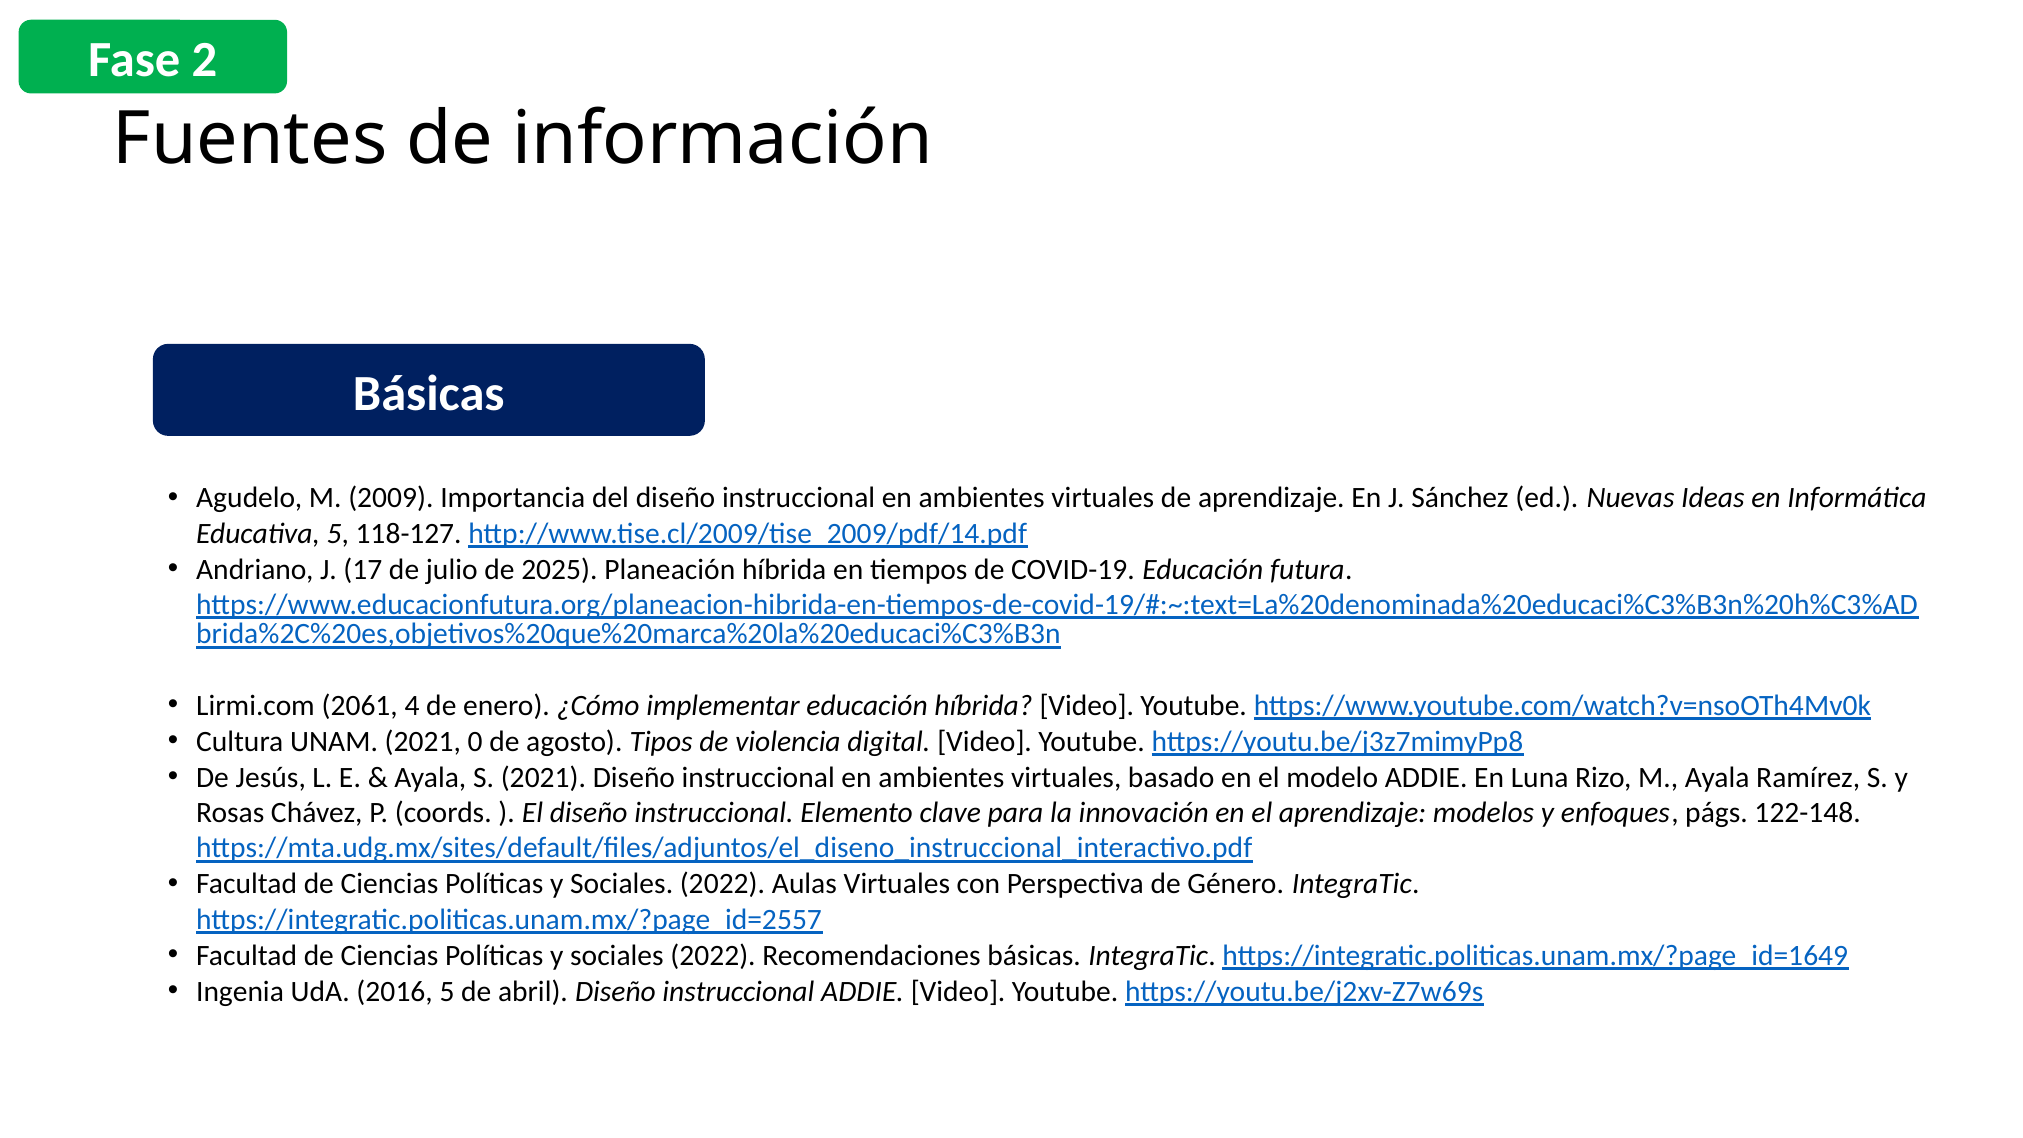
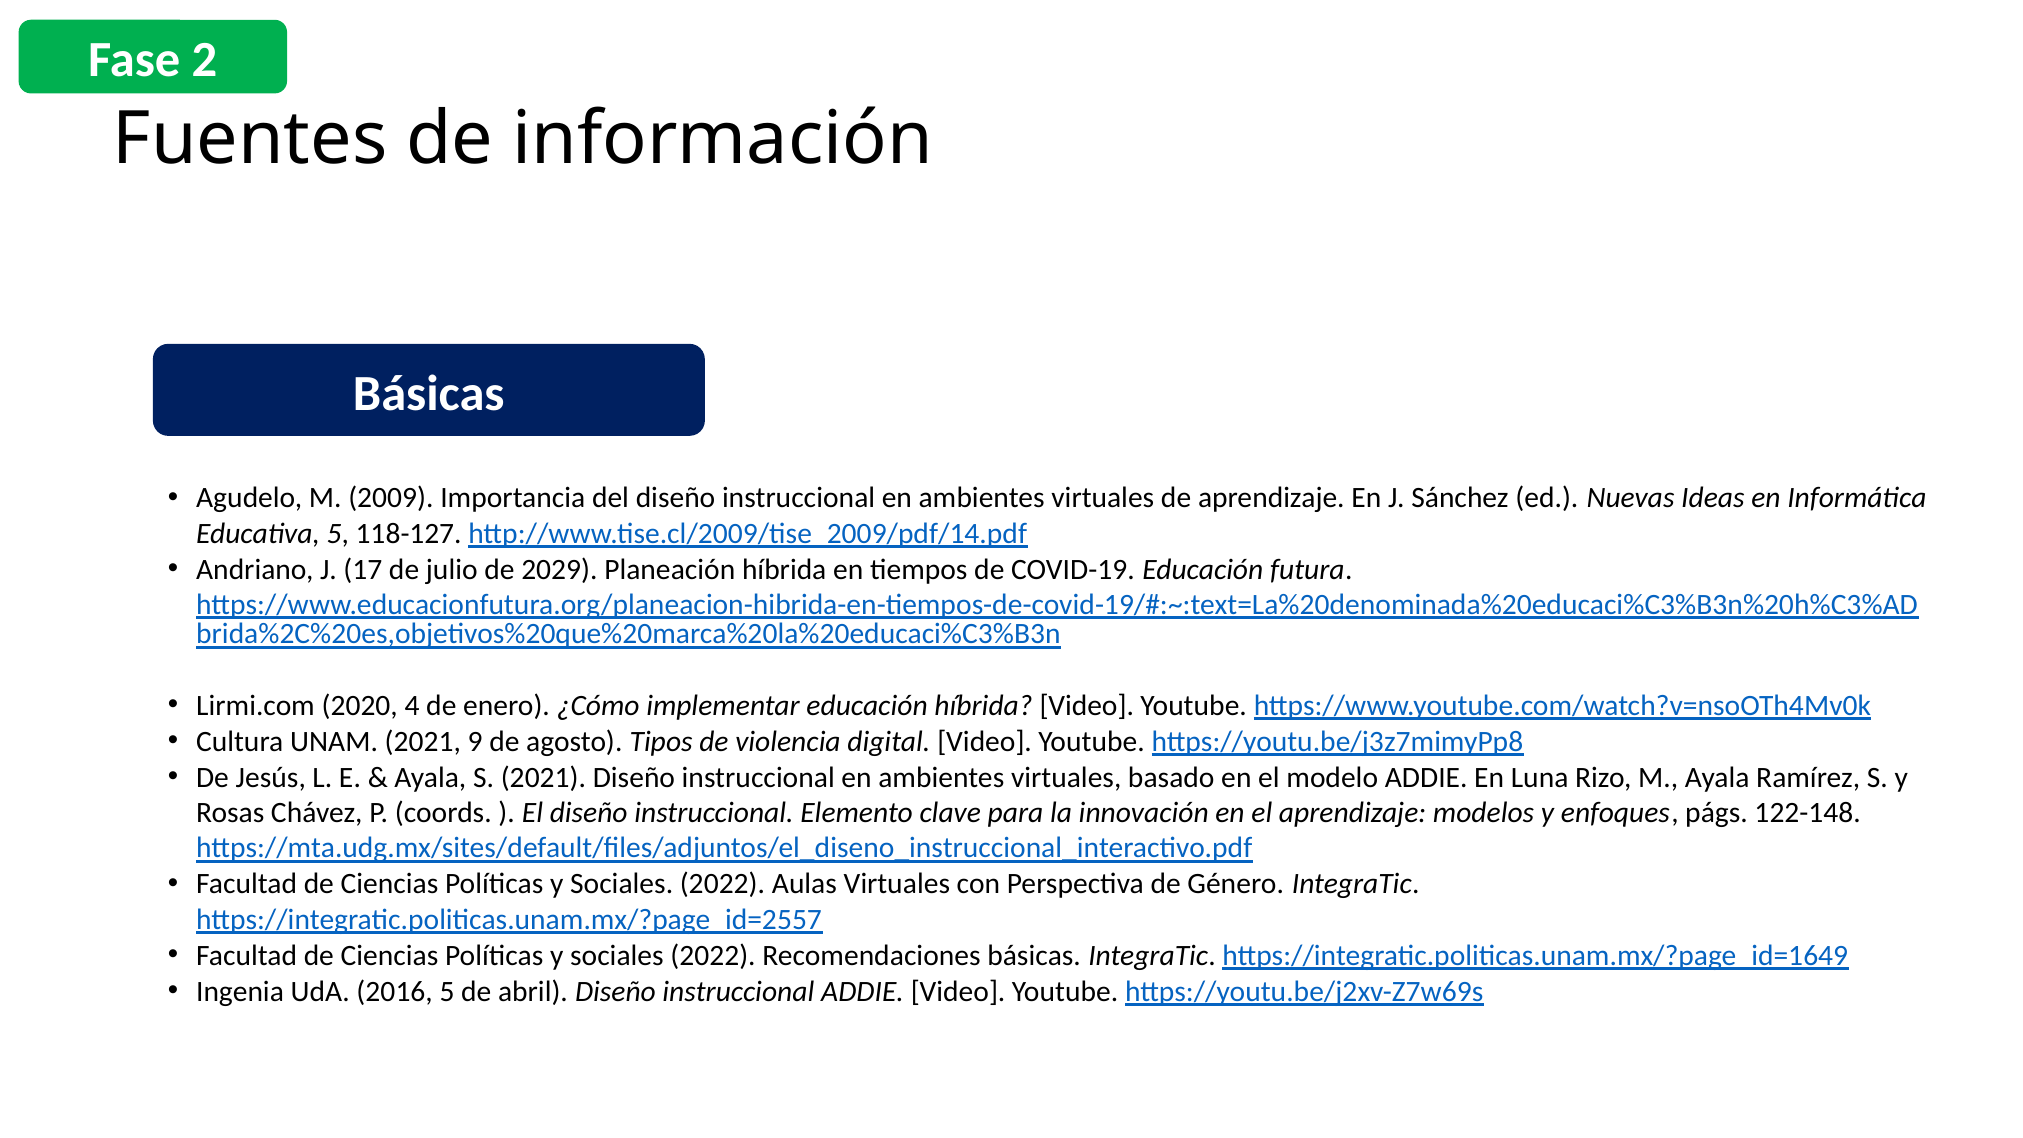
2025: 2025 -> 2029 (559, 569)
2061: 2061 -> 2020 (360, 706)
0: 0 -> 9 (475, 741)
